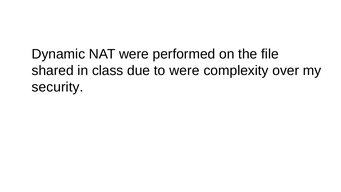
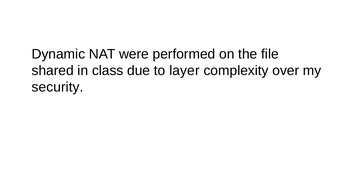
to were: were -> layer (184, 71)
